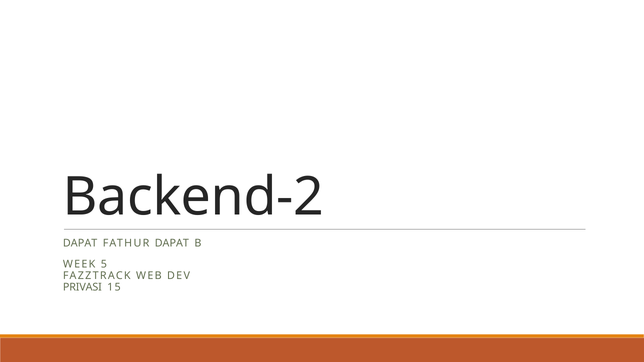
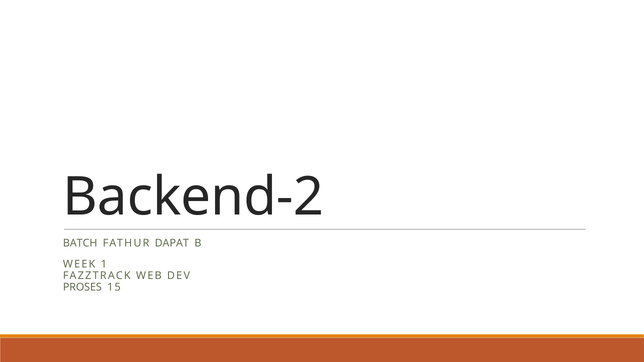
DAPAT: DAPAT -> BATCH (80, 243)
5: 5 -> 1 (104, 264)
PRIVASI: PRIVASI -> PROSES (82, 288)
